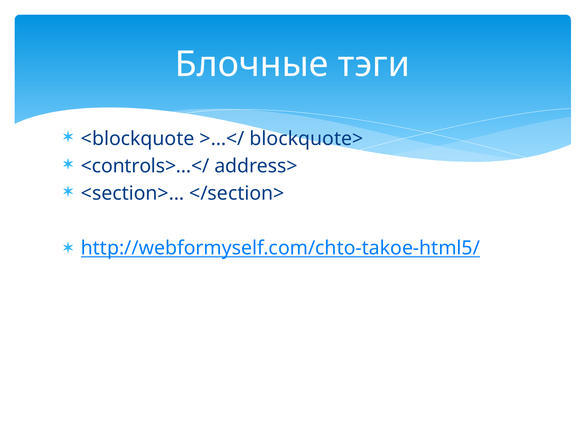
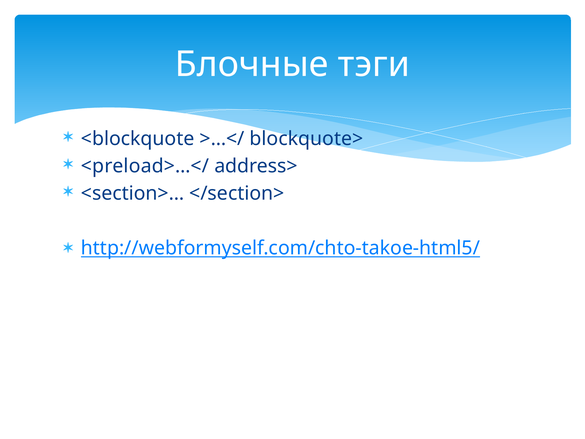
<controls>…</: <controls>…</ -> <preload>…</ (145, 166)
